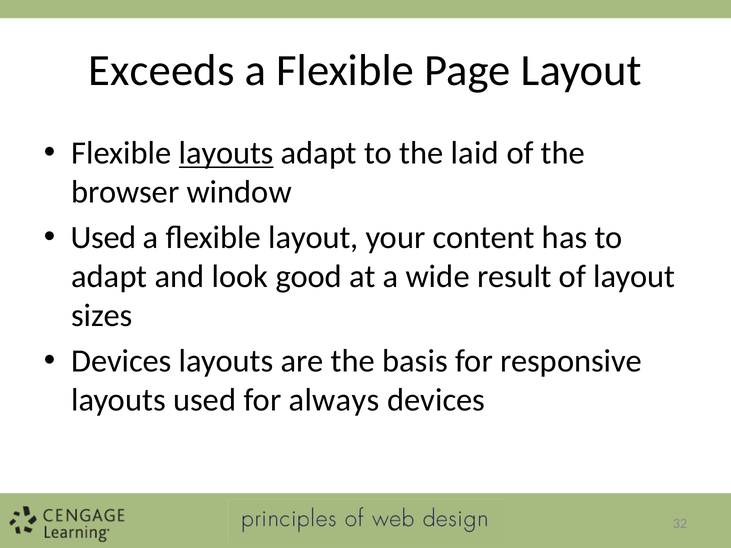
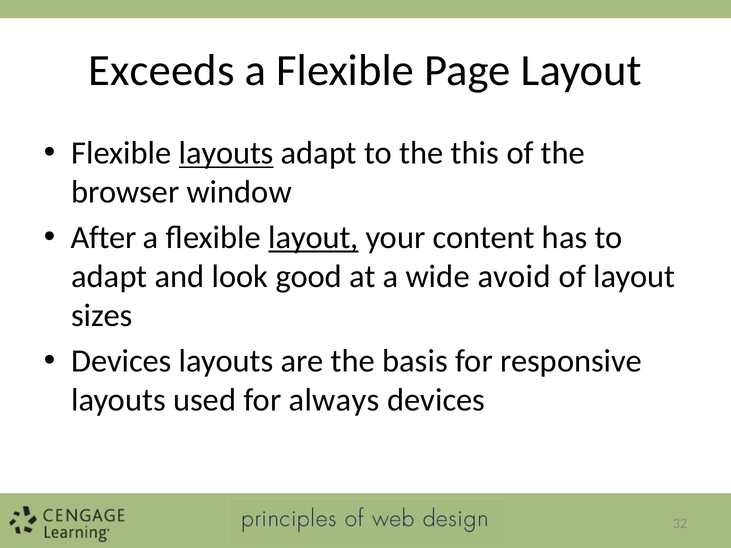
laid: laid -> this (475, 153)
Used: Used -> After (104, 238)
layout underline: none -> present (313, 238)
result: result -> avoid (514, 277)
